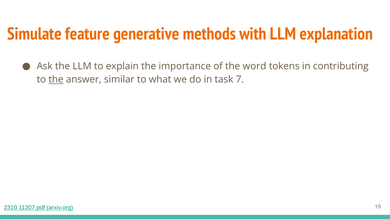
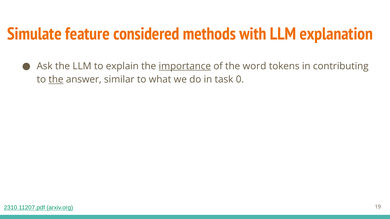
generative: generative -> considered (146, 34)
importance underline: none -> present (185, 66)
7: 7 -> 0 (240, 80)
